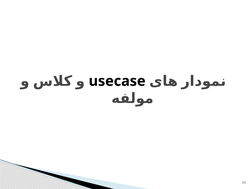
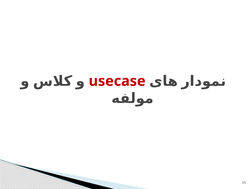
usecase colour: black -> red (117, 81)
